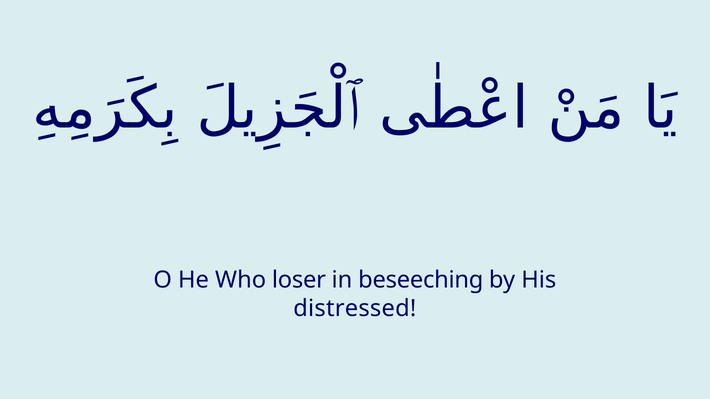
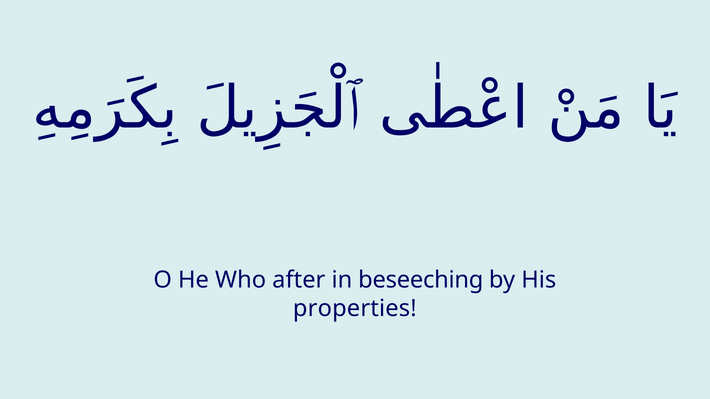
loser: loser -> after (299, 280)
distressed: distressed -> properties (355, 309)
